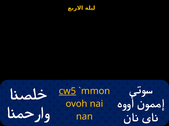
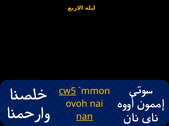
nan underline: none -> present (84, 117)
